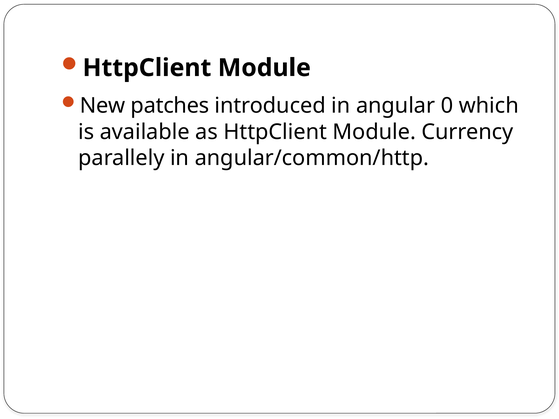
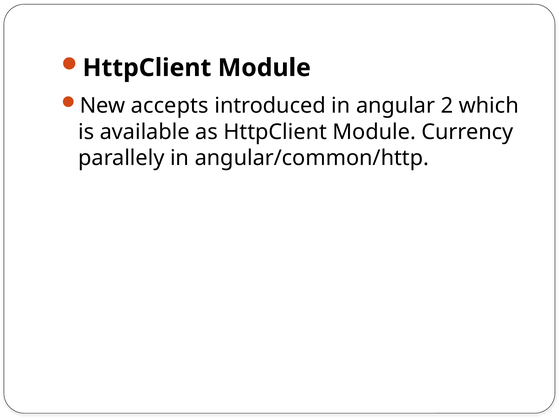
patches: patches -> accepts (170, 106)
0: 0 -> 2 (447, 106)
